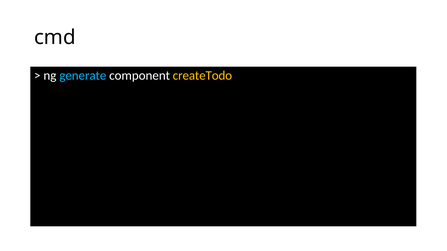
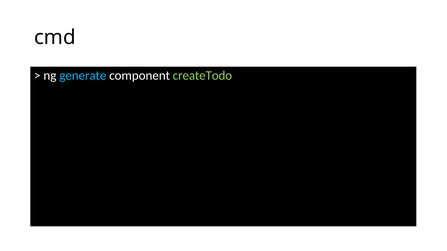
createTodo colour: yellow -> light green (202, 76)
